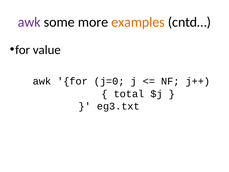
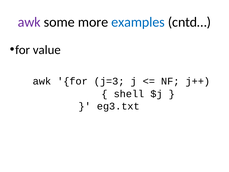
examples colour: orange -> blue (138, 22)
j=0: j=0 -> j=3 (109, 81)
total: total -> shell (129, 94)
